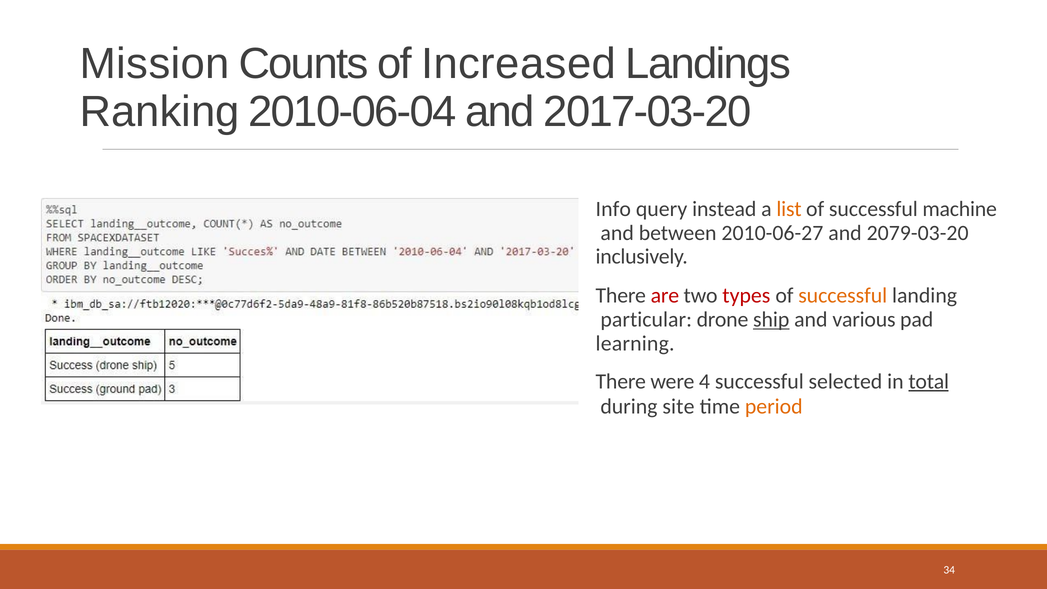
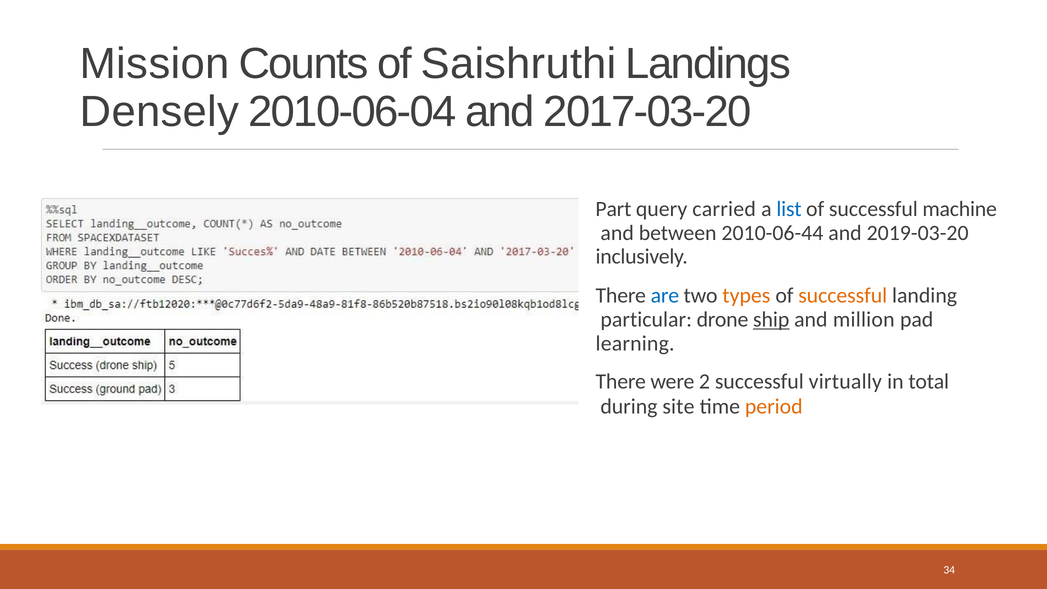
Increased: Increased -> Saishruthi (519, 64)
Ranking: Ranking -> Densely (159, 112)
Info: Info -> Part (613, 209)
instead: instead -> carried (724, 209)
list colour: orange -> blue (789, 209)
2010-06-27: 2010-06-27 -> 2010-06-44 (772, 233)
2079-03-20: 2079-03-20 -> 2019-03-20 (918, 233)
are colour: red -> blue (665, 296)
types colour: red -> orange (746, 296)
various: various -> million (864, 320)
4: 4 -> 2 (704, 381)
selected: selected -> virtually (845, 381)
total underline: present -> none (929, 381)
